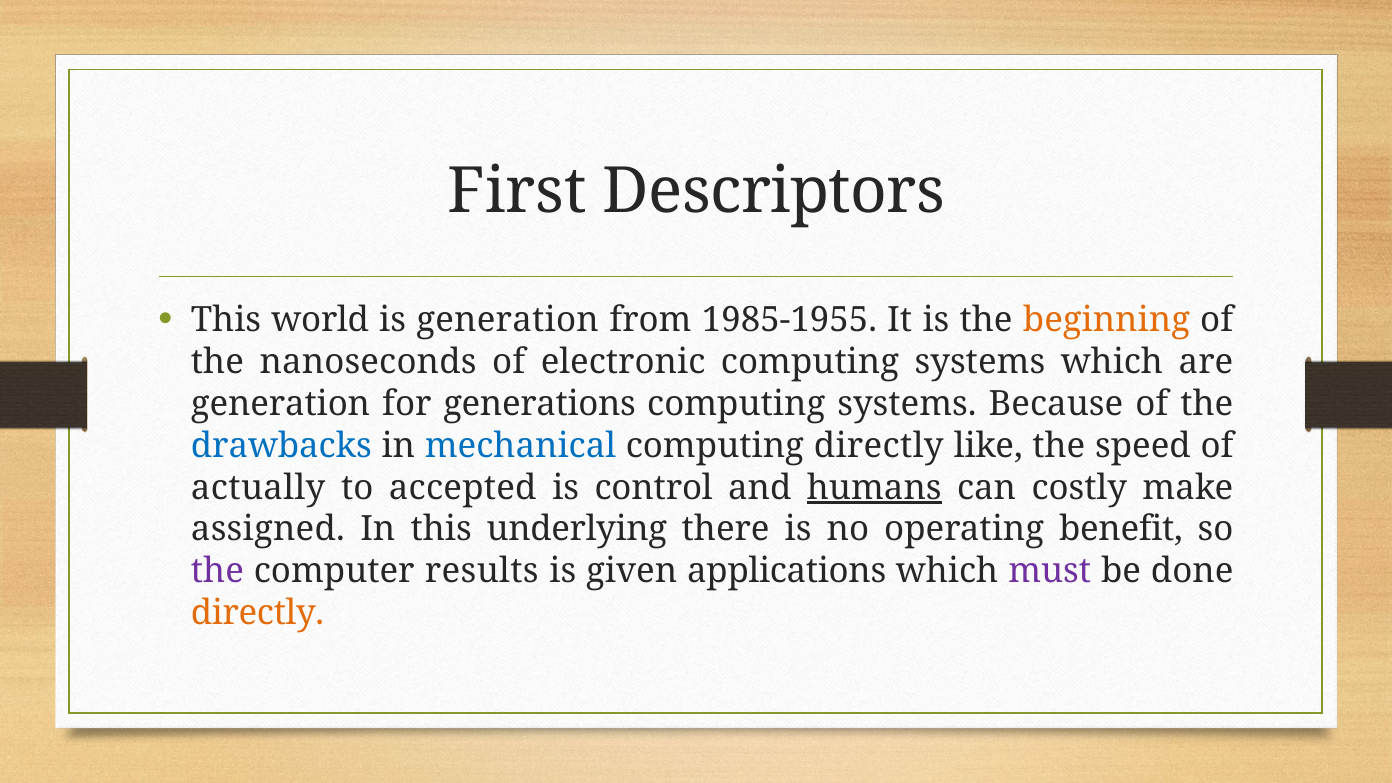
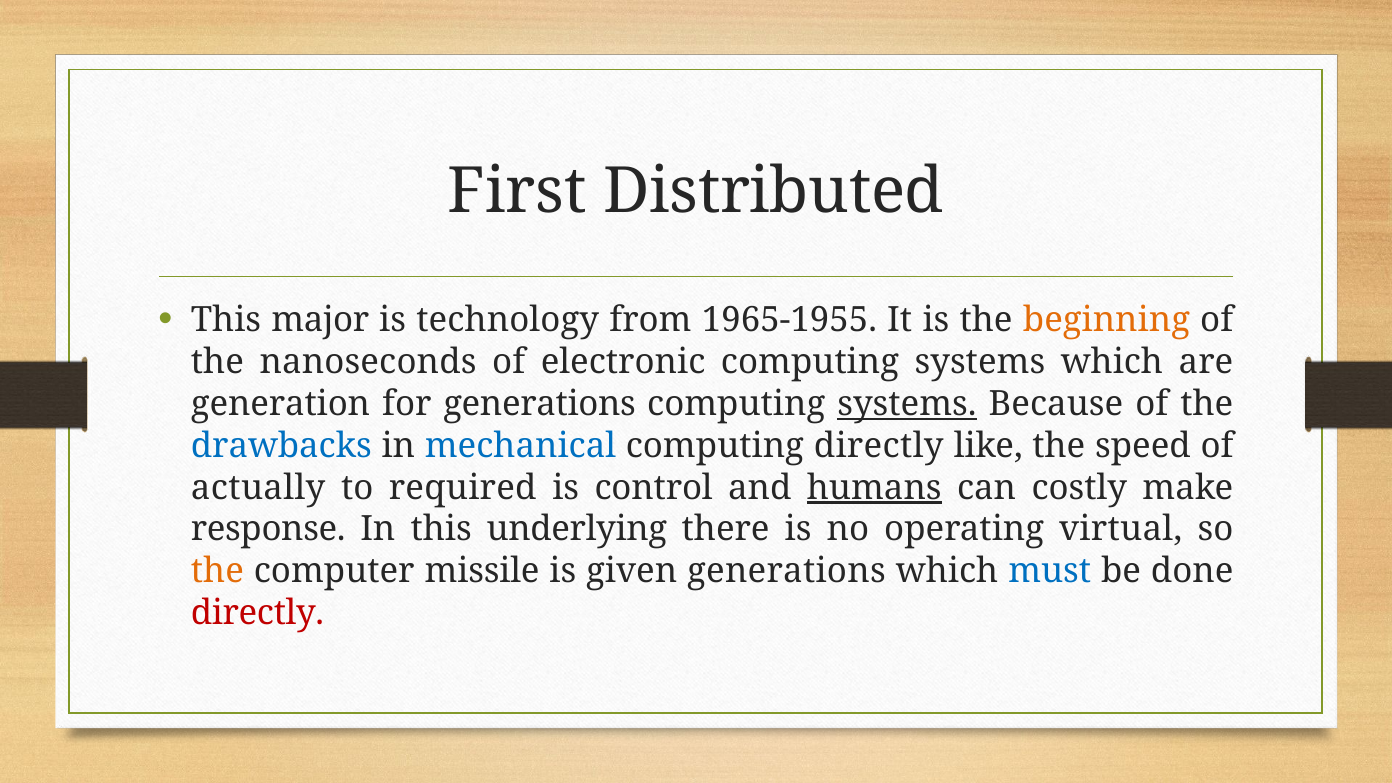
Descriptors: Descriptors -> Distributed (774, 191)
world: world -> major (320, 320)
is generation: generation -> technology (508, 320)
1985-1955: 1985-1955 -> 1965-1955 (789, 320)
systems underline: none -> present (907, 404)
accepted: accepted -> required (463, 488)
assigned: assigned -> response (268, 529)
benefit: benefit -> virtual (1121, 529)
the colour: purple -> orange (217, 571)
results: results -> missile (482, 571)
given applications: applications -> generations (786, 571)
must colour: purple -> blue (1050, 571)
directly colour: orange -> red (258, 613)
